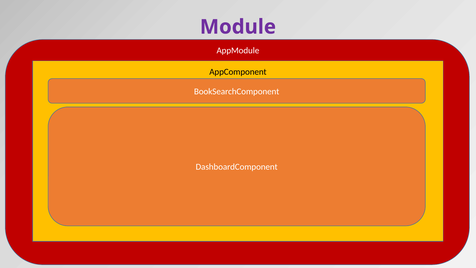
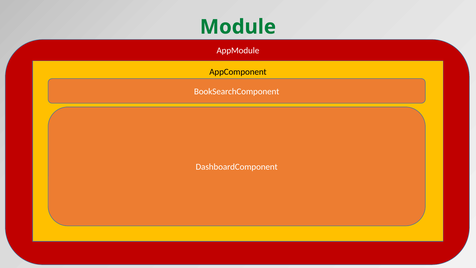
Module colour: purple -> green (238, 27)
